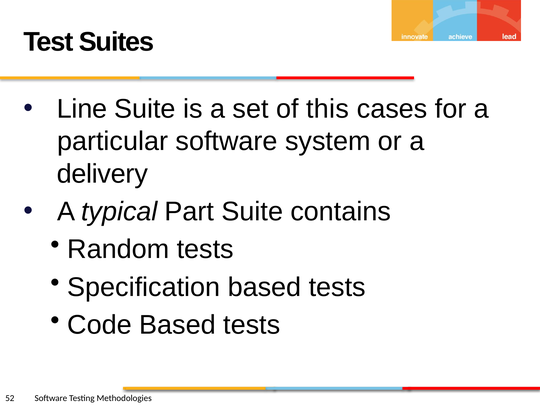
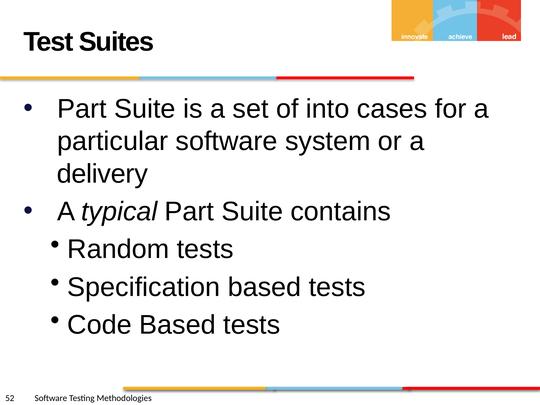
Line: Line -> Part (82, 109)
this: this -> into (328, 109)
